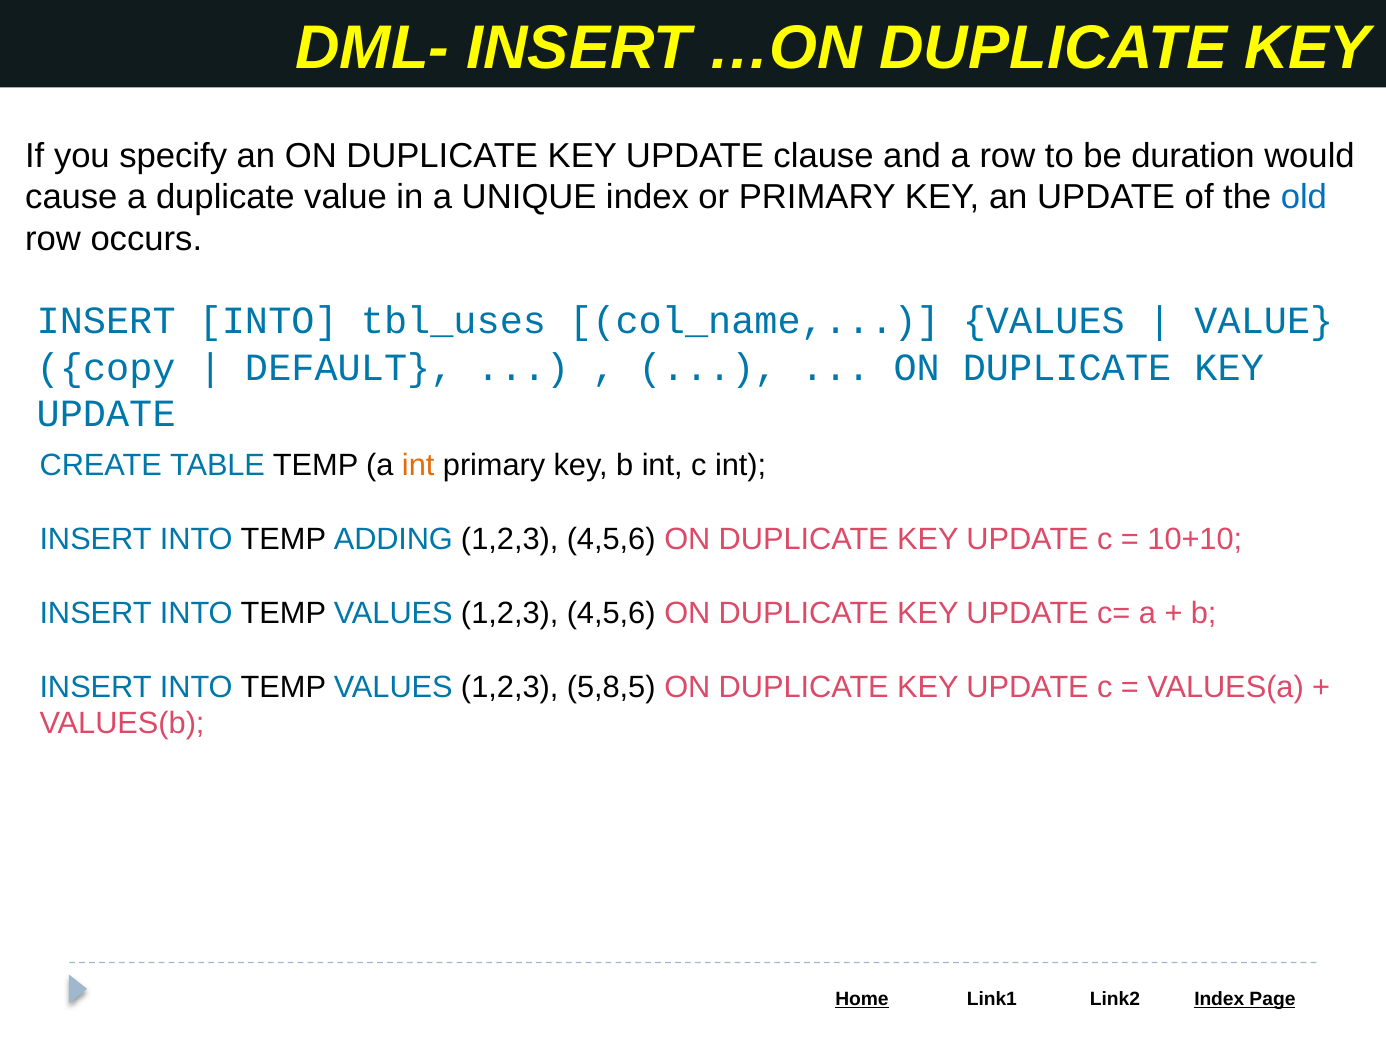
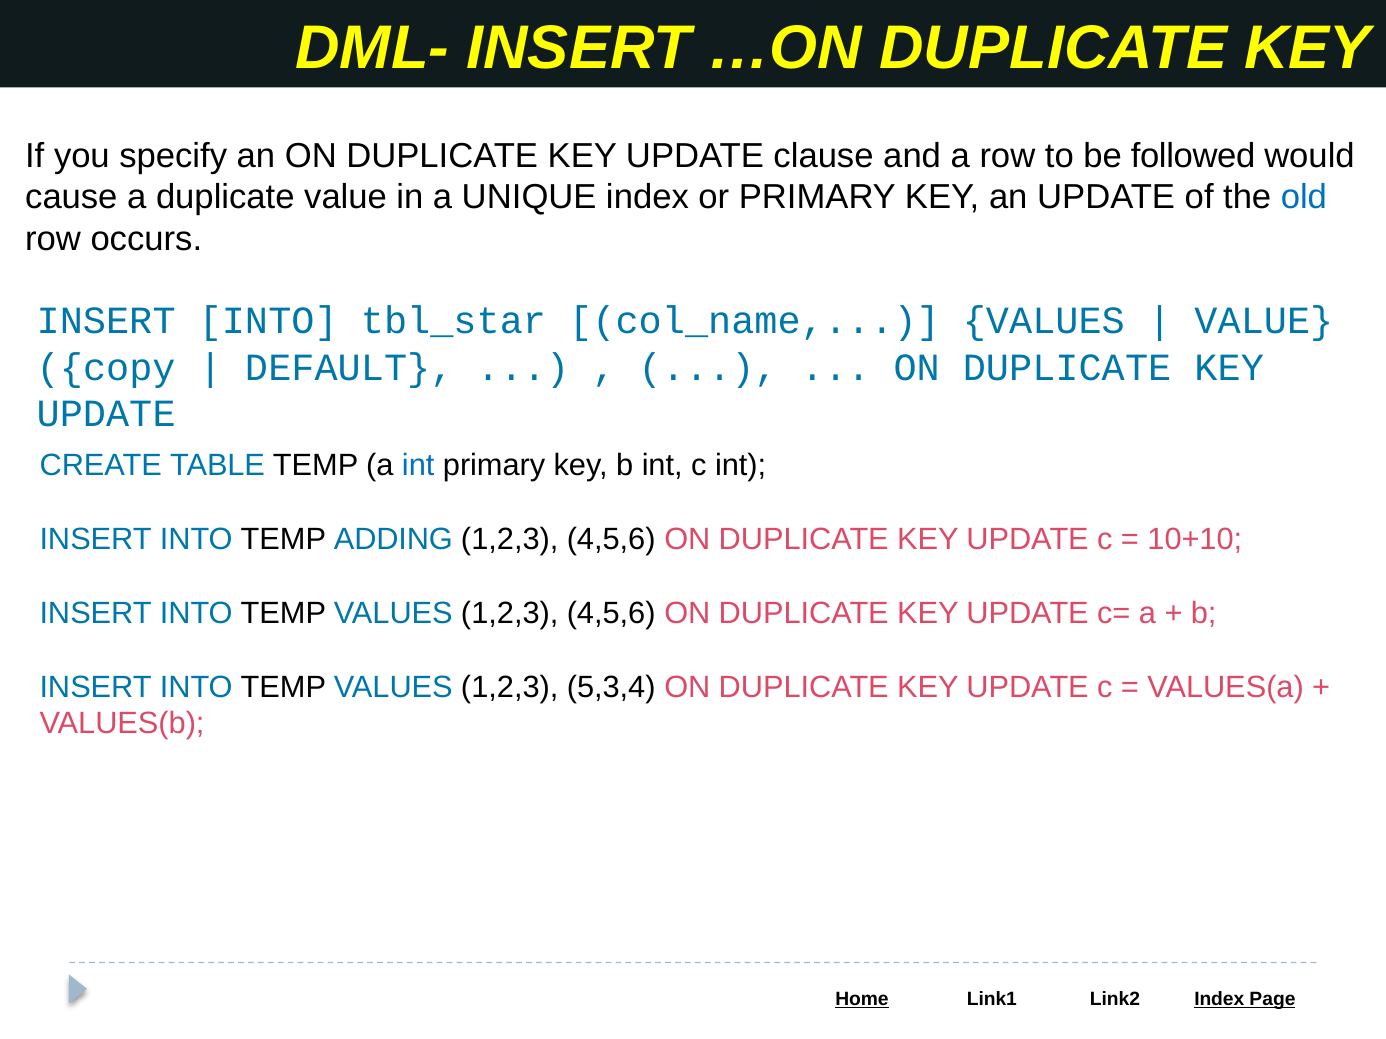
duration: duration -> followed (1193, 156)
tbl_uses: tbl_uses -> tbl_star (453, 321)
int colour: orange -> blue (418, 466)
5,8,5: 5,8,5 -> 5,3,4 (611, 687)
